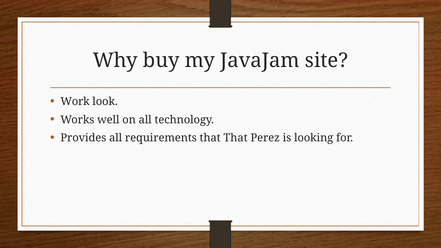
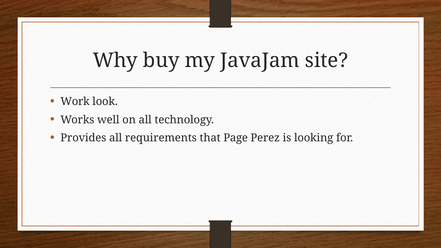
that That: That -> Page (236, 138)
